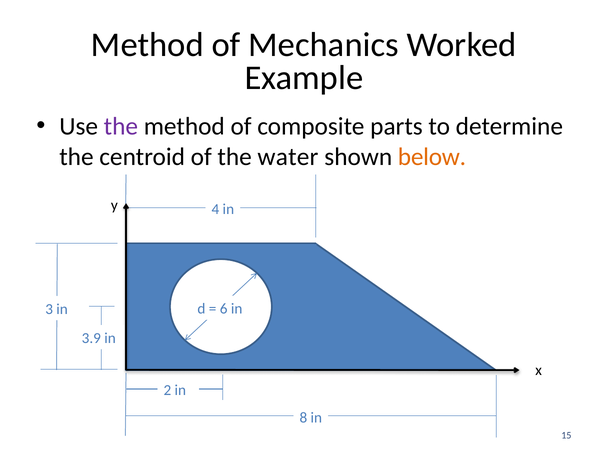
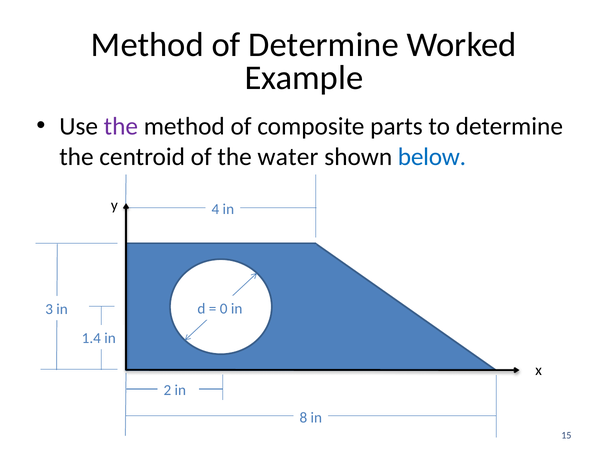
of Mechanics: Mechanics -> Determine (324, 45)
below colour: orange -> blue (432, 157)
6: 6 -> 0 (224, 309)
3.9: 3.9 -> 1.4 (91, 338)
